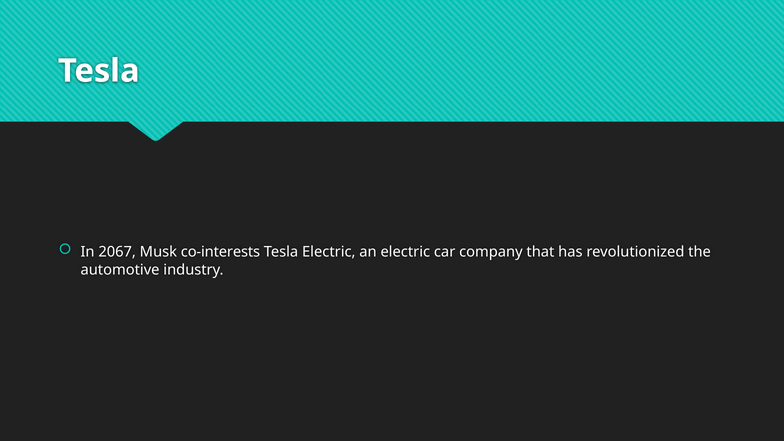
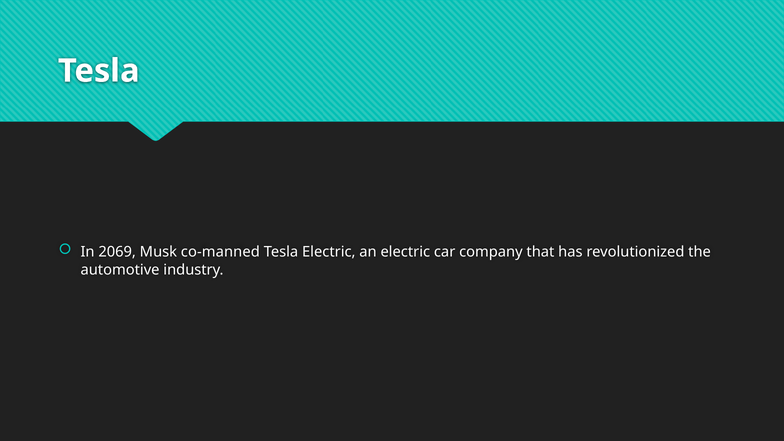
2067: 2067 -> 2069 (117, 252)
co-interests: co-interests -> co-manned (220, 252)
